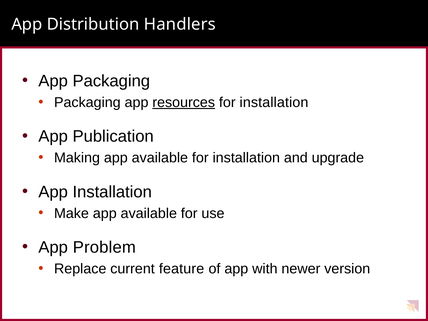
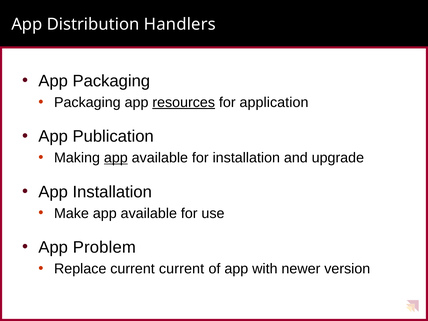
installation: installation -> application (274, 102)
app underline: none -> present (116, 158)
current feature: feature -> current (182, 269)
